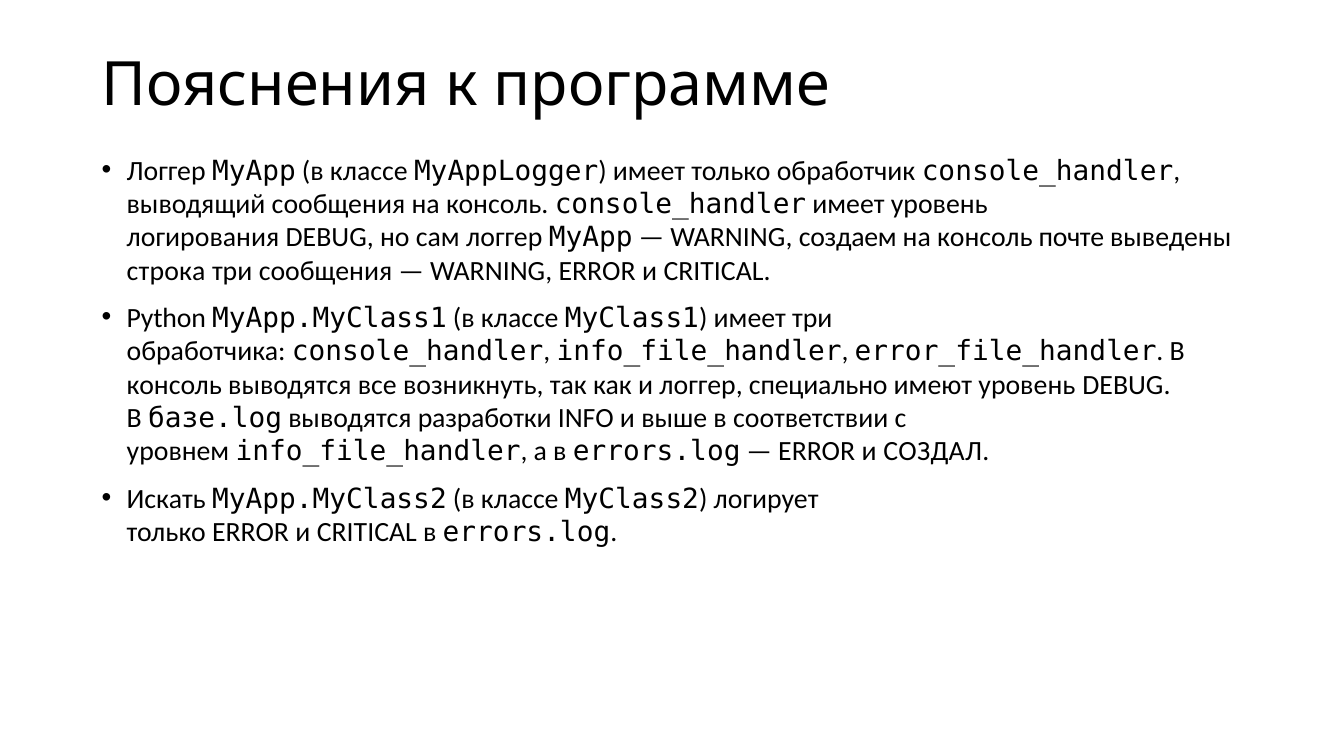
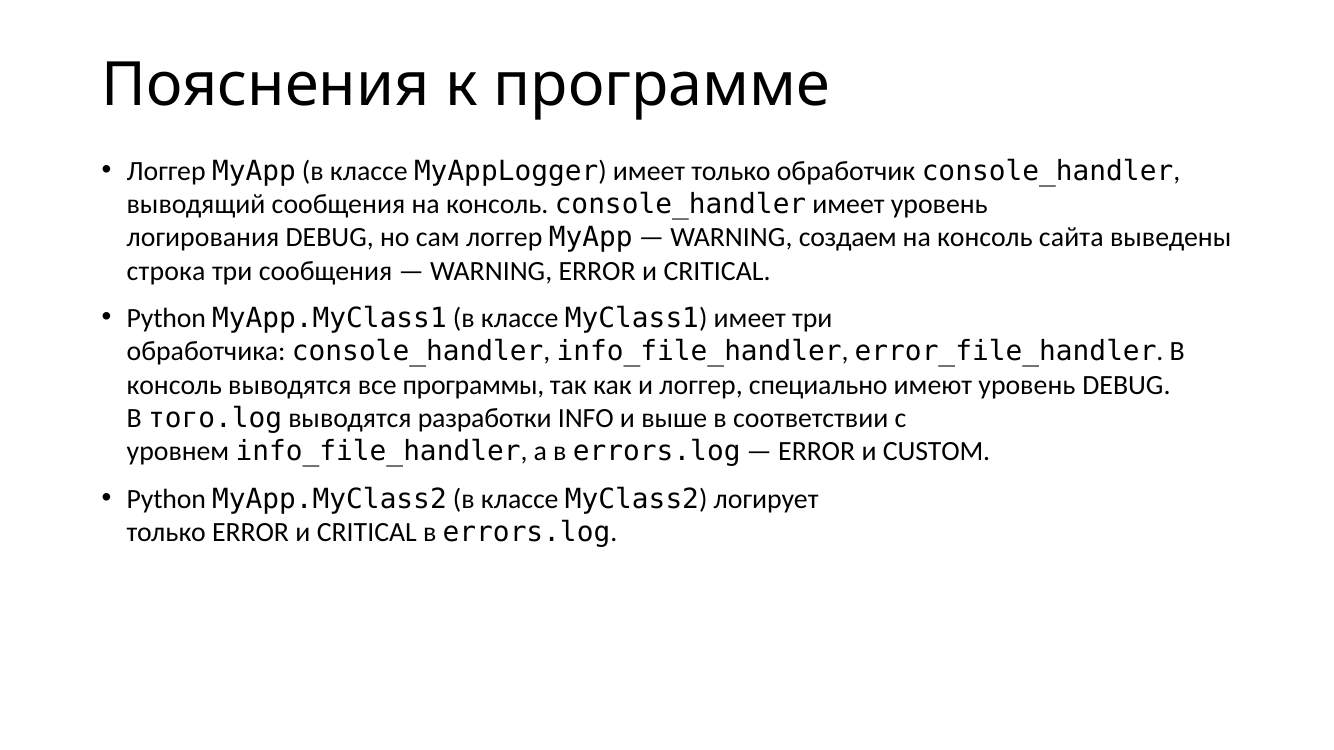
почте: почте -> сайта (1071, 238)
возникнуть: возникнуть -> программы (473, 385)
базе.log: базе.log -> того.log (215, 419)
СОЗДАЛ: СОЗДАЛ -> CUSTOM (937, 452)
Искать: Искать -> Python (166, 499)
